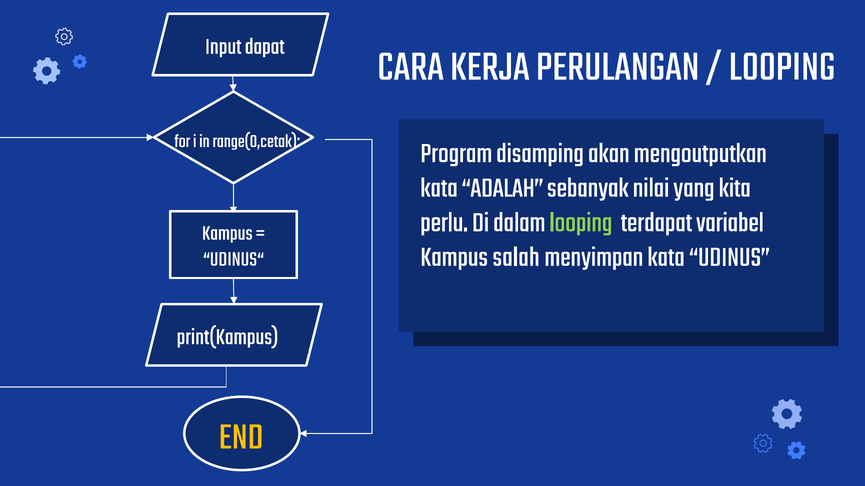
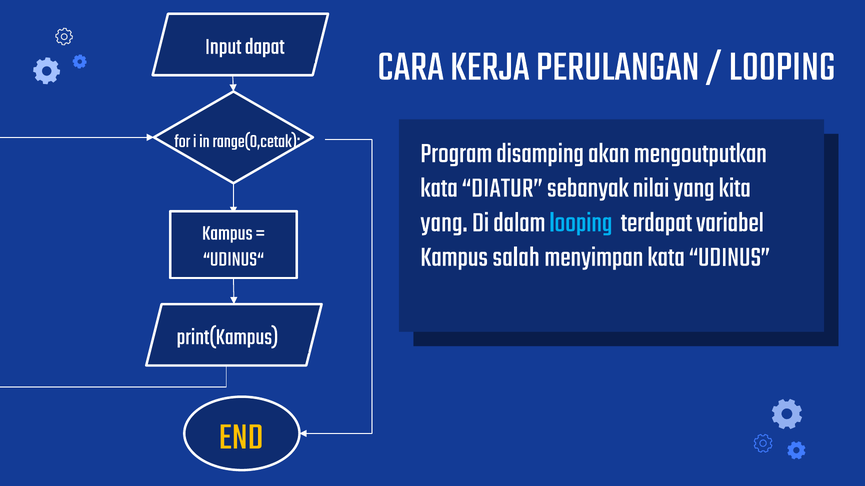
ADALAH: ADALAH -> DIATUR (502, 187)
perlu: perlu -> yang (444, 222)
looping colour: light green -> light blue (581, 222)
